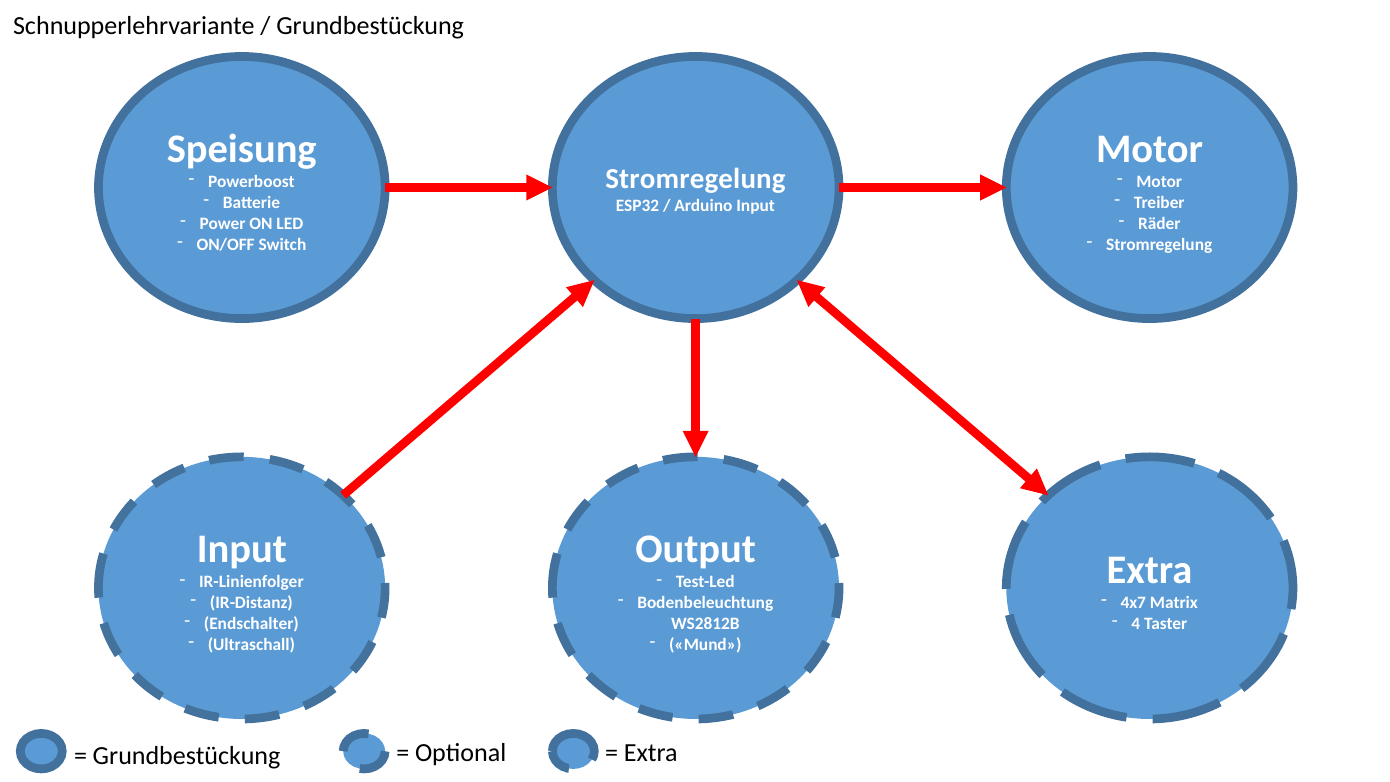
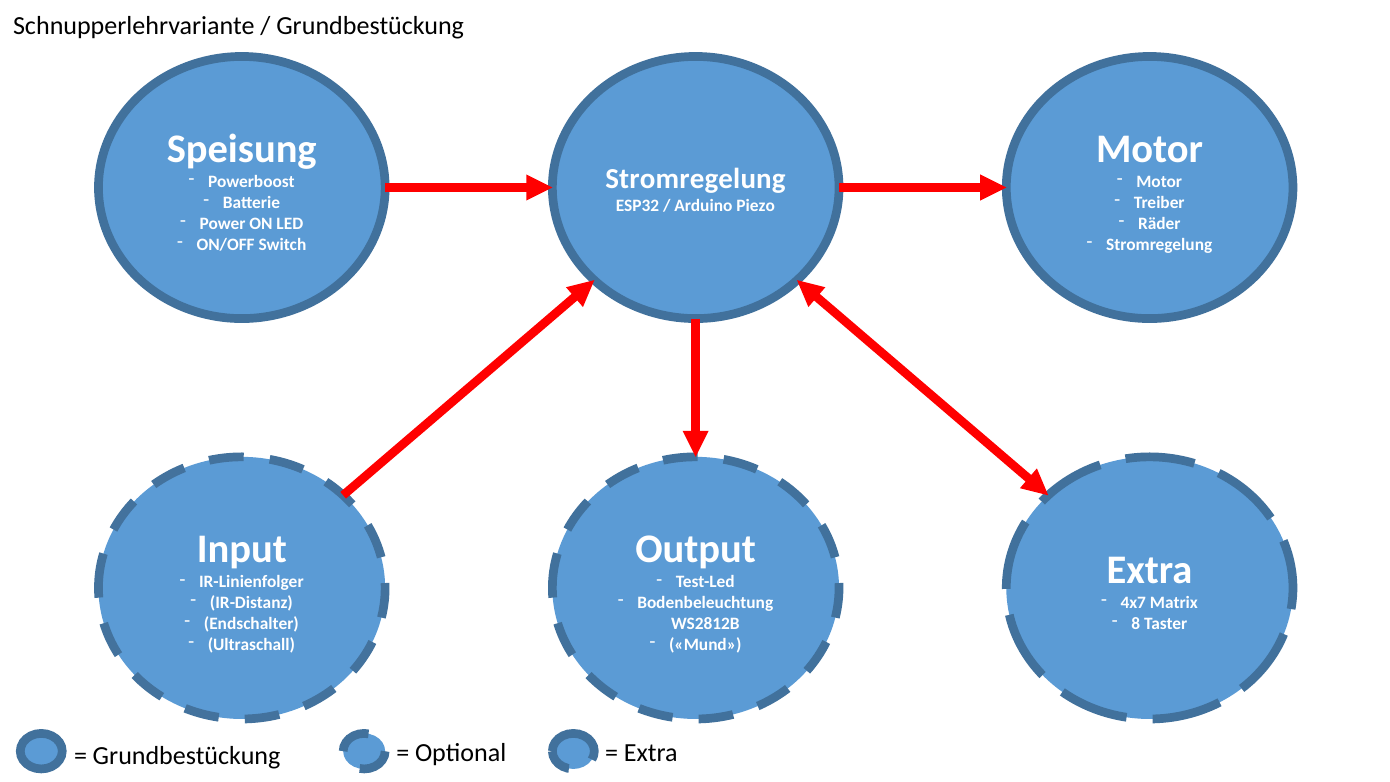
Arduino Input: Input -> Piezo (756, 206)
4: 4 -> 8 (1136, 624)
